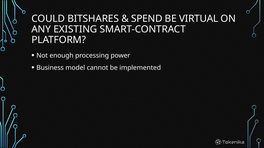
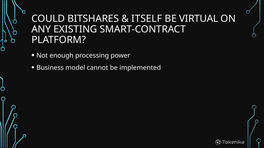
SPEND: SPEND -> ITSELF (147, 19)
